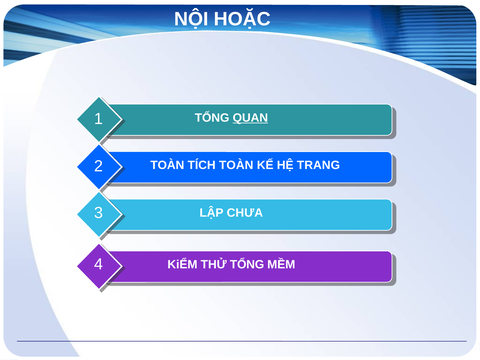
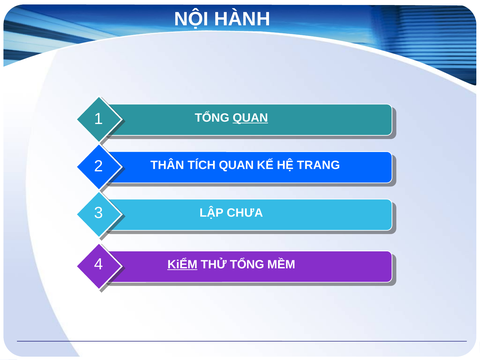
HOẶC: HOẶC -> HÀNH (242, 19)
TOÀN: TOÀN -> THÂN (167, 165)
TÍCH TOÀN: TOÀN -> QUAN (236, 165)
KiỂM underline: none -> present (182, 265)
